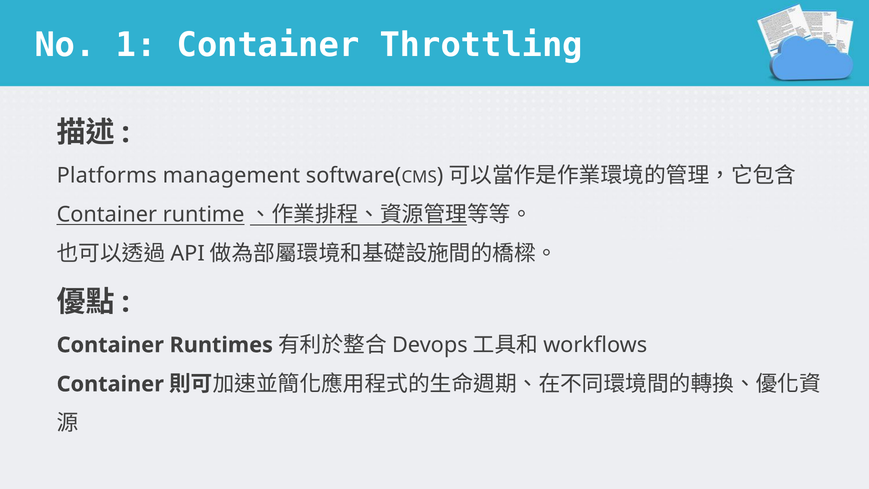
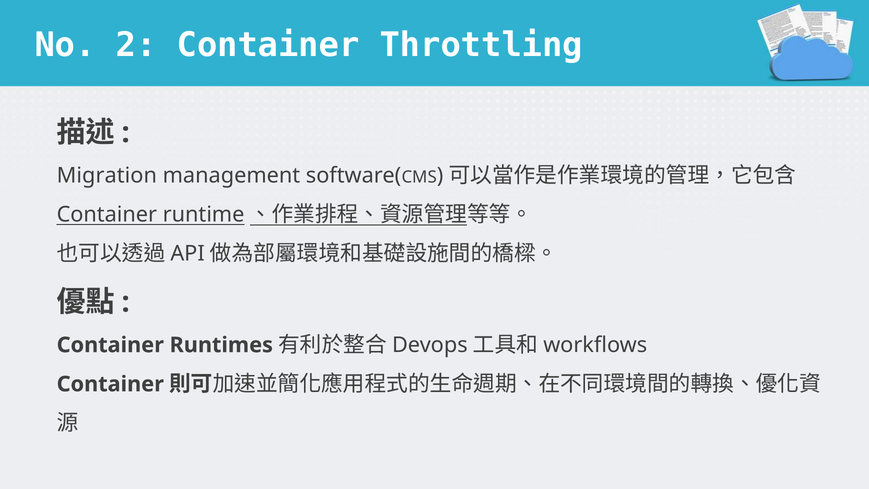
1: 1 -> 2 (136, 45)
Platforms: Platforms -> Migration (107, 175)
